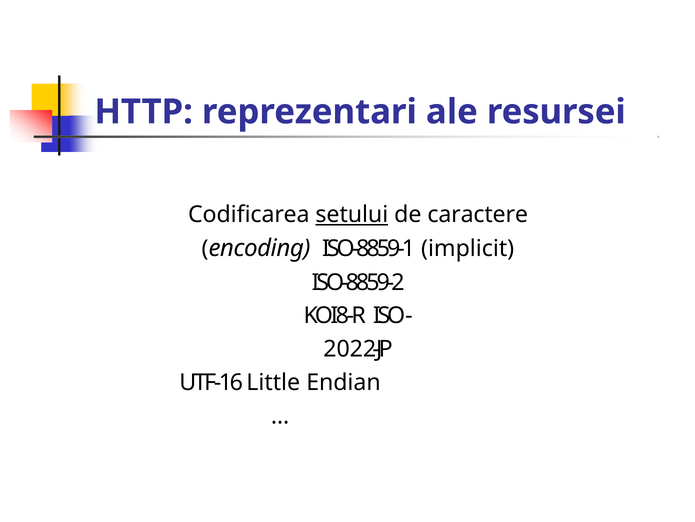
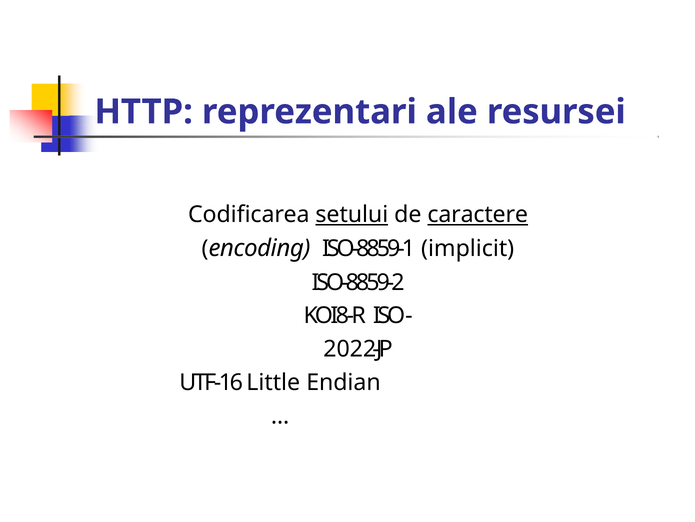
caractere underline: none -> present (478, 215)
